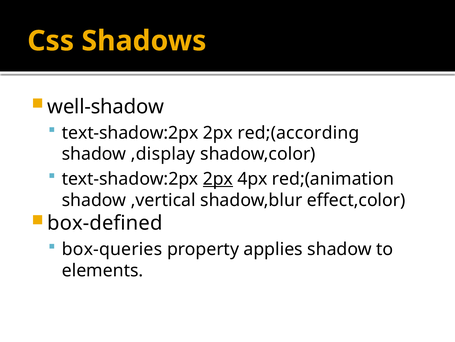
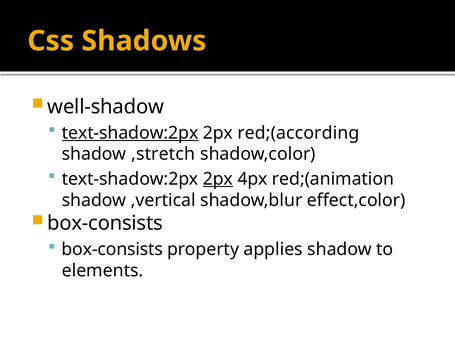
text-shadow:2px underline: none -> present (130, 133)
,display: ,display -> ,stretch (163, 154)
box-defined: box-defined -> box-consists (105, 223)
box-queries: box-queries -> box-consists (112, 249)
